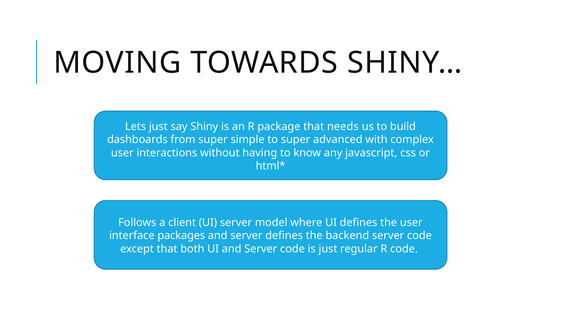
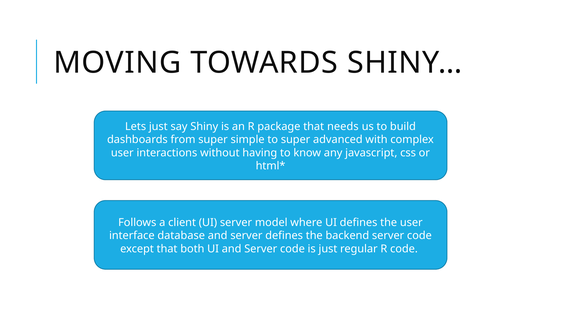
packages: packages -> database (181, 235)
